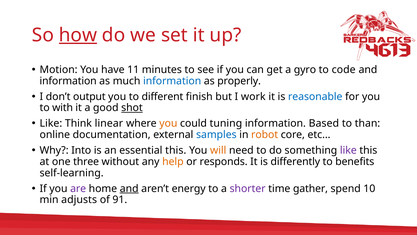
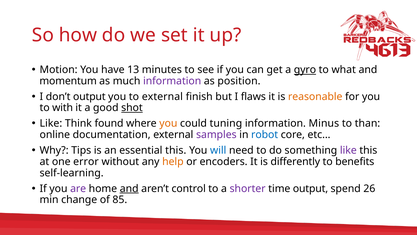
how underline: present -> none (78, 35)
11: 11 -> 13 (133, 70)
gyro underline: none -> present (305, 70)
code: code -> what (344, 70)
information: information -> momentum (68, 81)
information colour: blue -> purple (172, 81)
properly: properly -> position (239, 81)
to different: different -> external (162, 96)
work: work -> flaws (253, 96)
reasonable colour: blue -> orange (315, 96)
linear: linear -> found (109, 123)
Based: Based -> Minus (324, 123)
samples colour: blue -> purple (216, 135)
robot colour: orange -> blue (265, 135)
Into: Into -> Tips (81, 150)
will colour: orange -> blue (218, 150)
three: three -> error (86, 161)
responds: responds -> encoders (224, 161)
energy: energy -> control (189, 188)
time gather: gather -> output (311, 188)
10: 10 -> 26 (369, 188)
adjusts: adjusts -> change (79, 199)
91: 91 -> 85 (120, 199)
